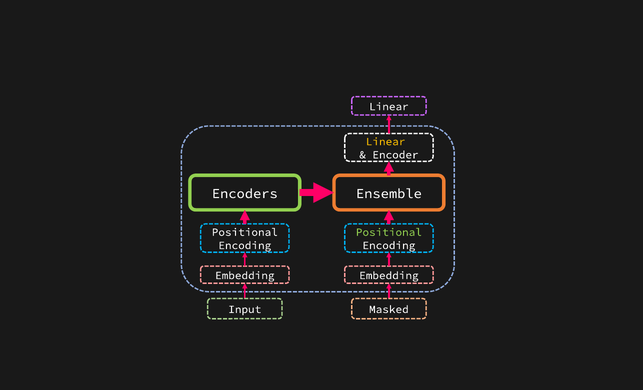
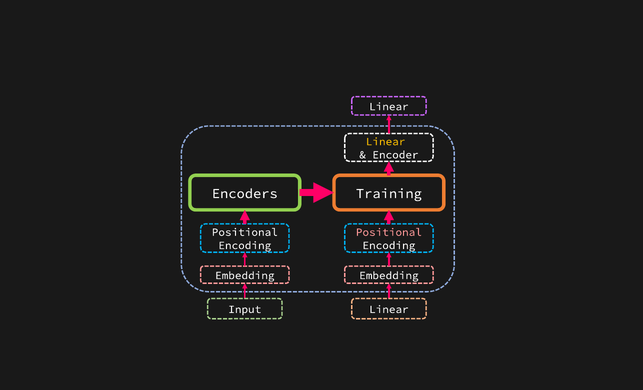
Ensemble: Ensemble -> Training (389, 193)
Positional colour: light green -> pink (389, 232)
Masked: Masked -> Linear (389, 309)
